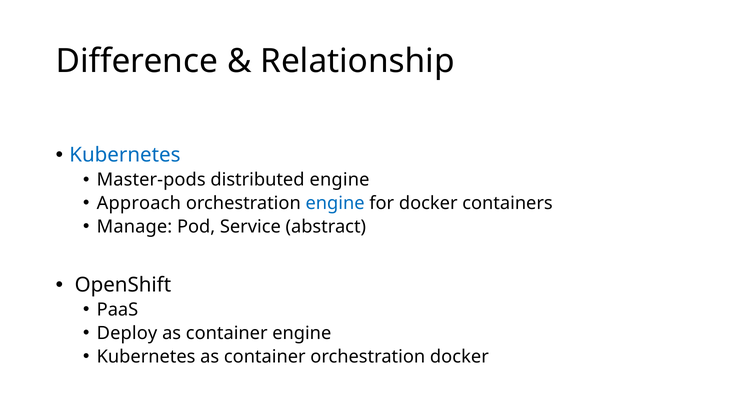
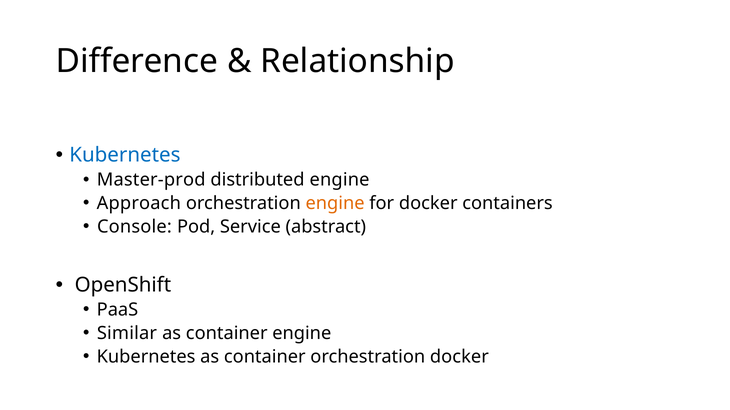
Master-pods: Master-pods -> Master-prod (151, 180)
engine colour: blue -> orange (335, 204)
Manage: Manage -> Console (134, 227)
Deploy: Deploy -> Similar (127, 334)
